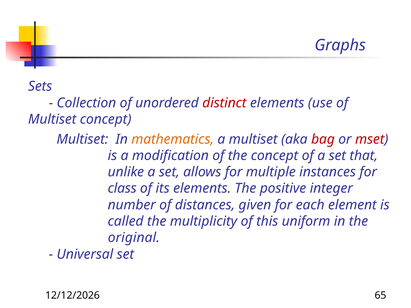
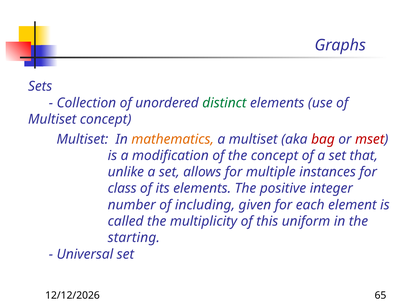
distinct colour: red -> green (224, 103)
distances: distances -> including (205, 205)
original: original -> starting (134, 238)
